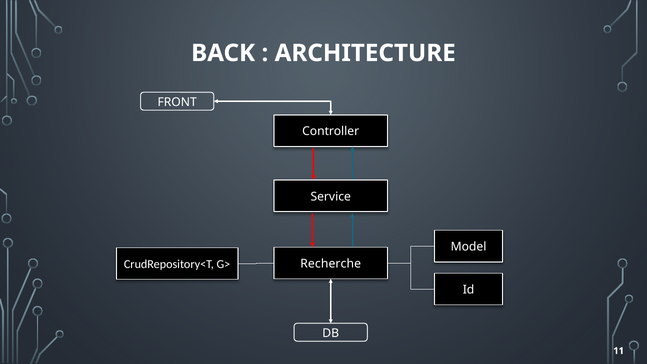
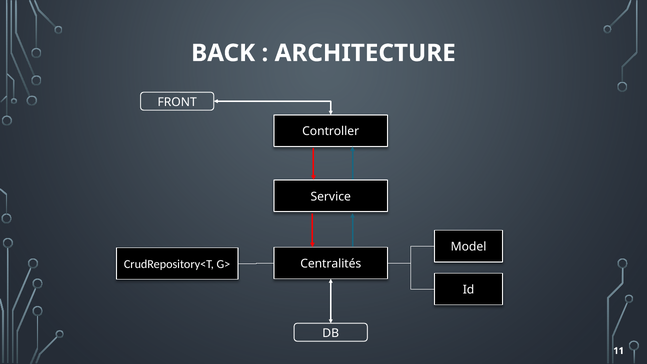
Recherche: Recherche -> Centralités (331, 264)
